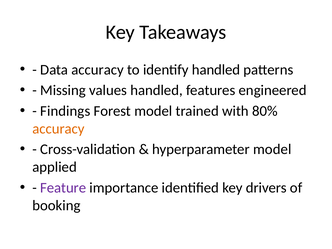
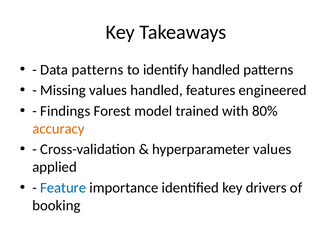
Data accuracy: accuracy -> patterns (98, 70)
hyperparameter model: model -> values (272, 149)
Feature colour: purple -> blue (63, 188)
